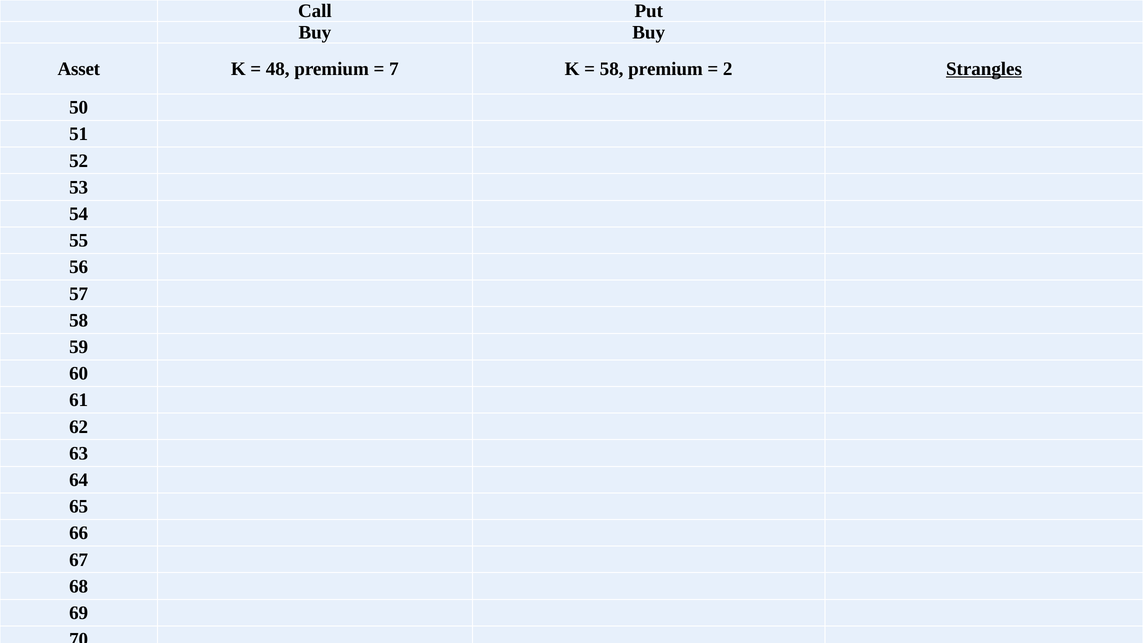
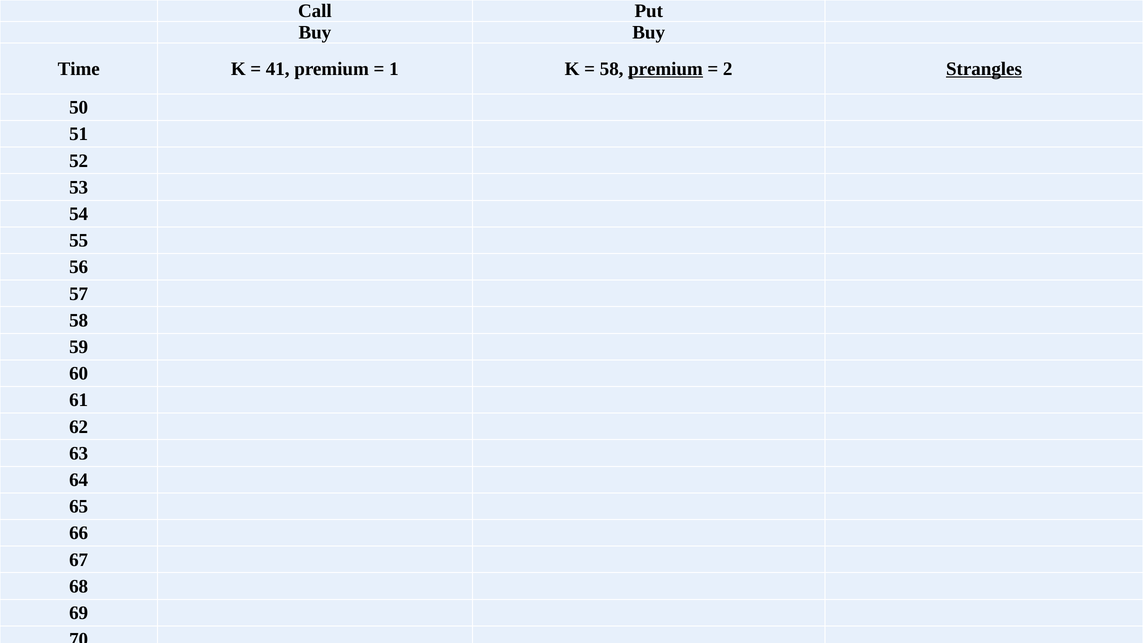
Asset: Asset -> Time (79, 69)
48: 48 -> 41 (278, 69)
7: 7 -> 1 (394, 69)
premium underline: none -> present (666, 69)
